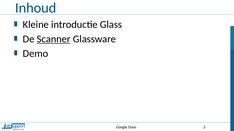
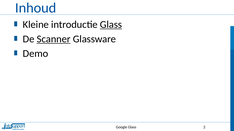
Glass underline: none -> present (111, 25)
